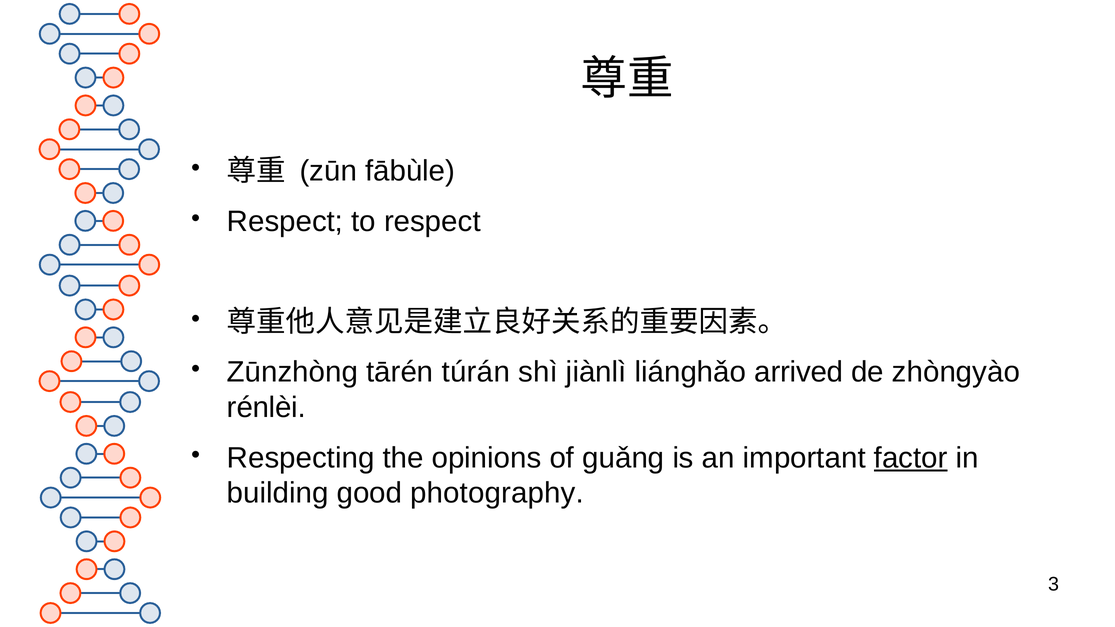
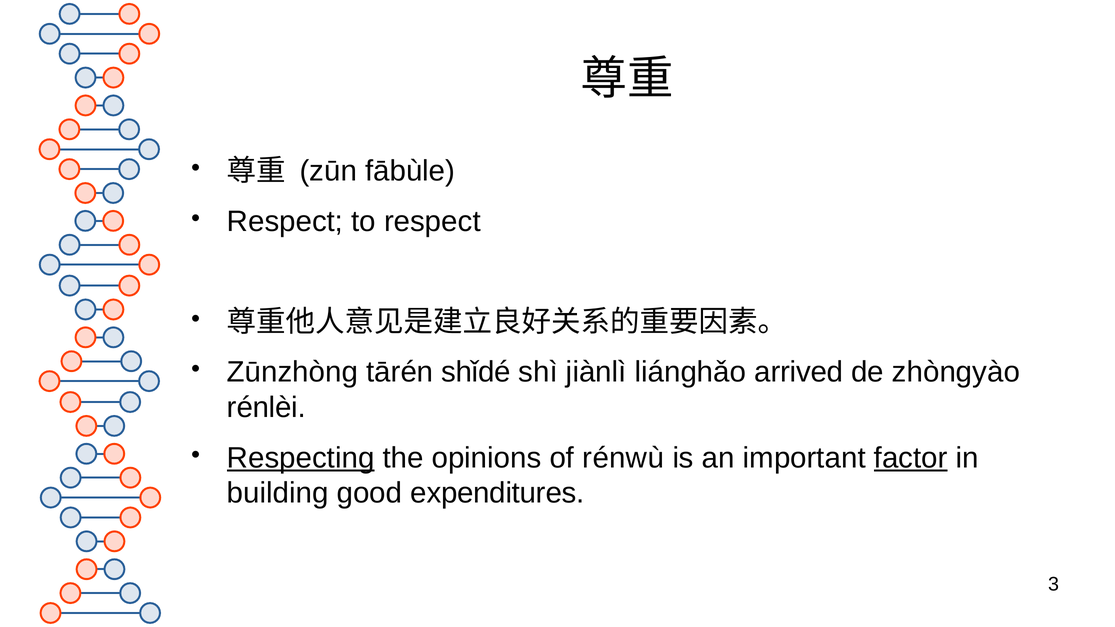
túrán: túrán -> shǐdé (476, 372)
Respecting underline: none -> present (301, 458)
guǎng: guǎng -> rénwù (623, 458)
photography: photography -> expenditures (497, 493)
